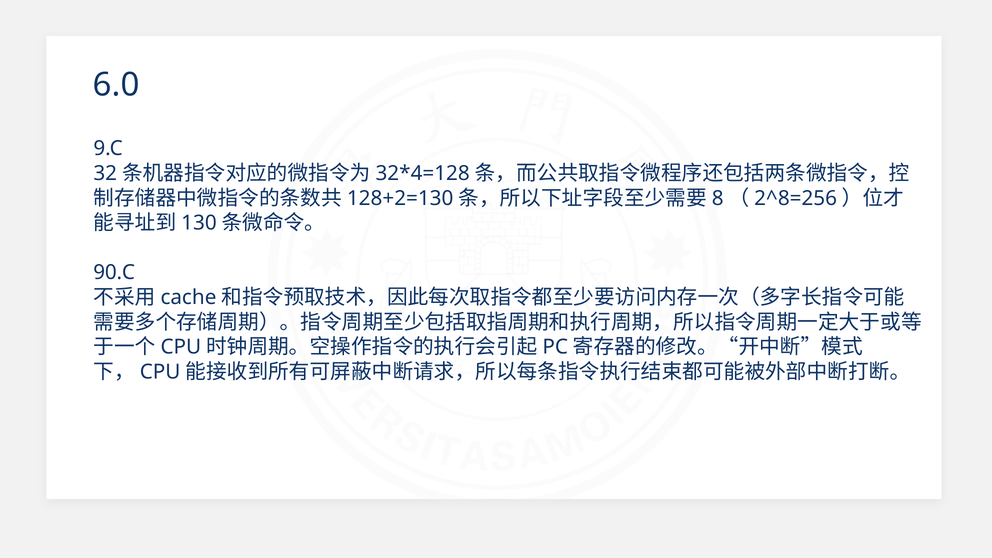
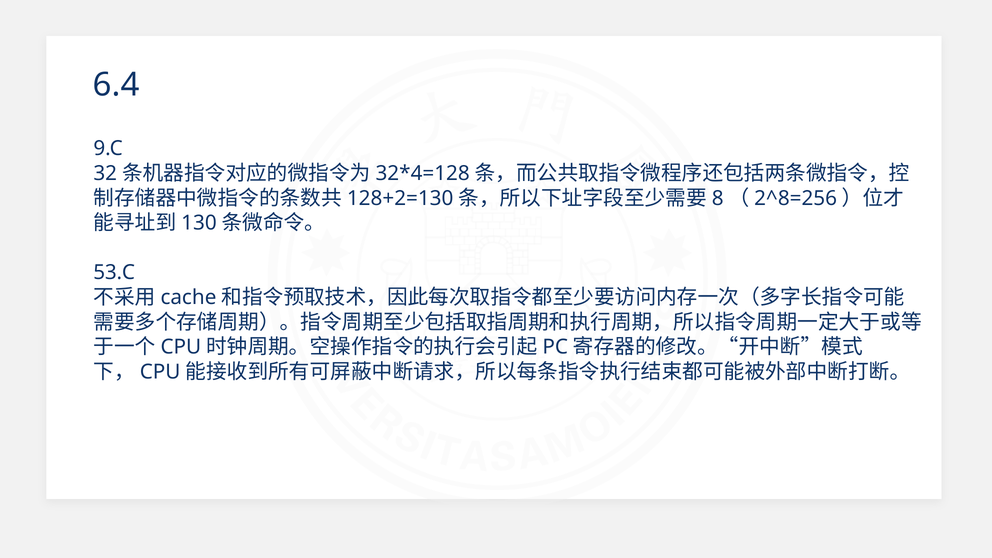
6.0: 6.0 -> 6.4 (116, 85)
90.C: 90.C -> 53.C (114, 273)
